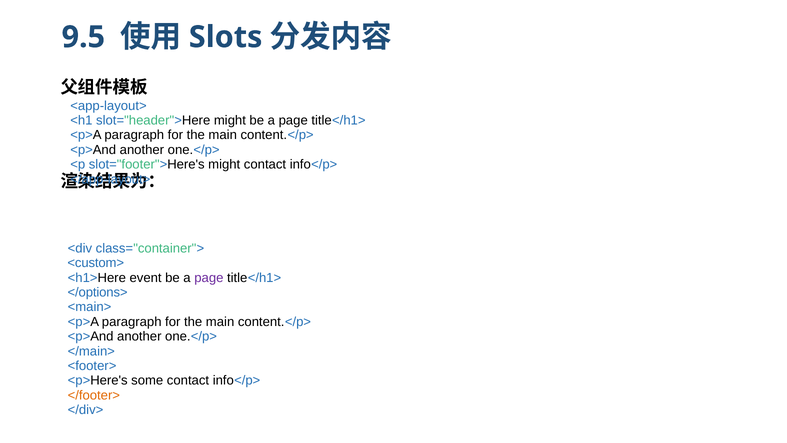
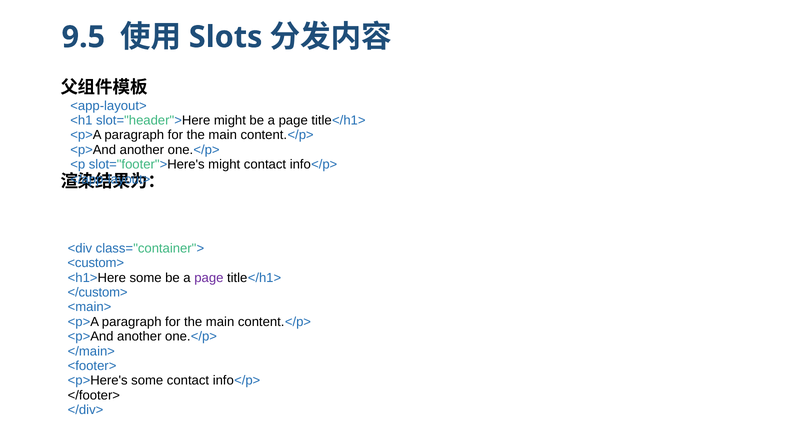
<h1>Here event: event -> some (146, 278)
</options>: </options> -> </custom> (98, 292)
</footer> colour: orange -> black (94, 395)
